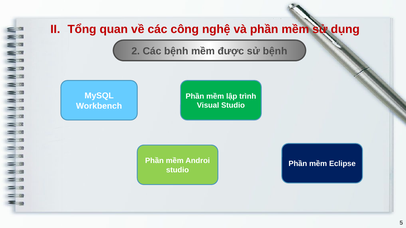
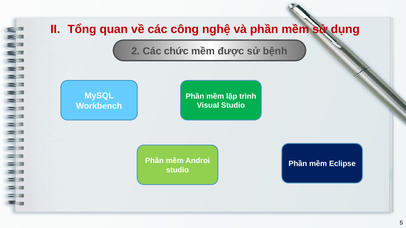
Các bệnh: bệnh -> chức (176, 51)
